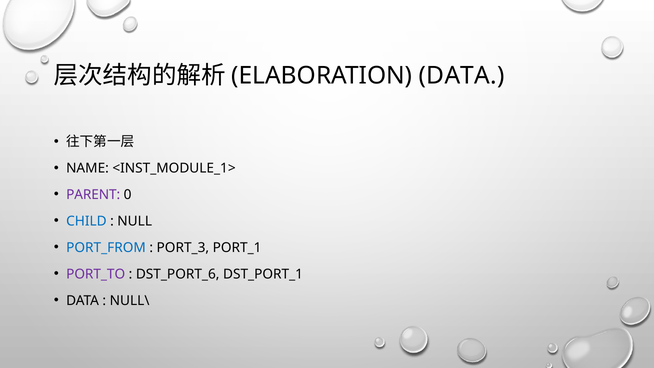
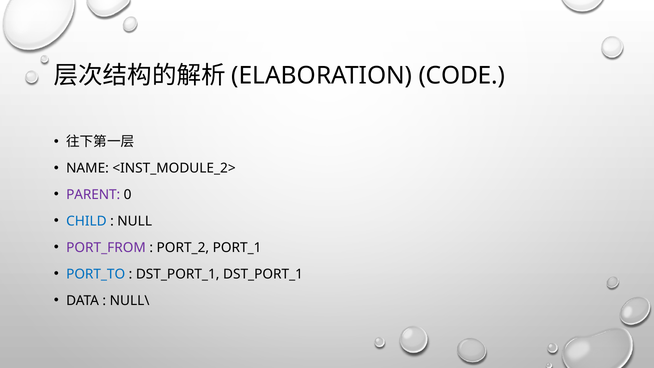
DATA: DATA -> CODE (462, 76)
<INST_MODULE_1>: <INST_MODULE_1> -> <INST_MODULE_2> (174, 168)
PORT_FROM colour: blue -> purple (106, 248)
PORT_3: PORT_3 -> PORT_2 (183, 248)
PORT_TO colour: purple -> blue (96, 274)
DST_PORT_6: DST_PORT_6 -> DST_PORT_1 (178, 274)
